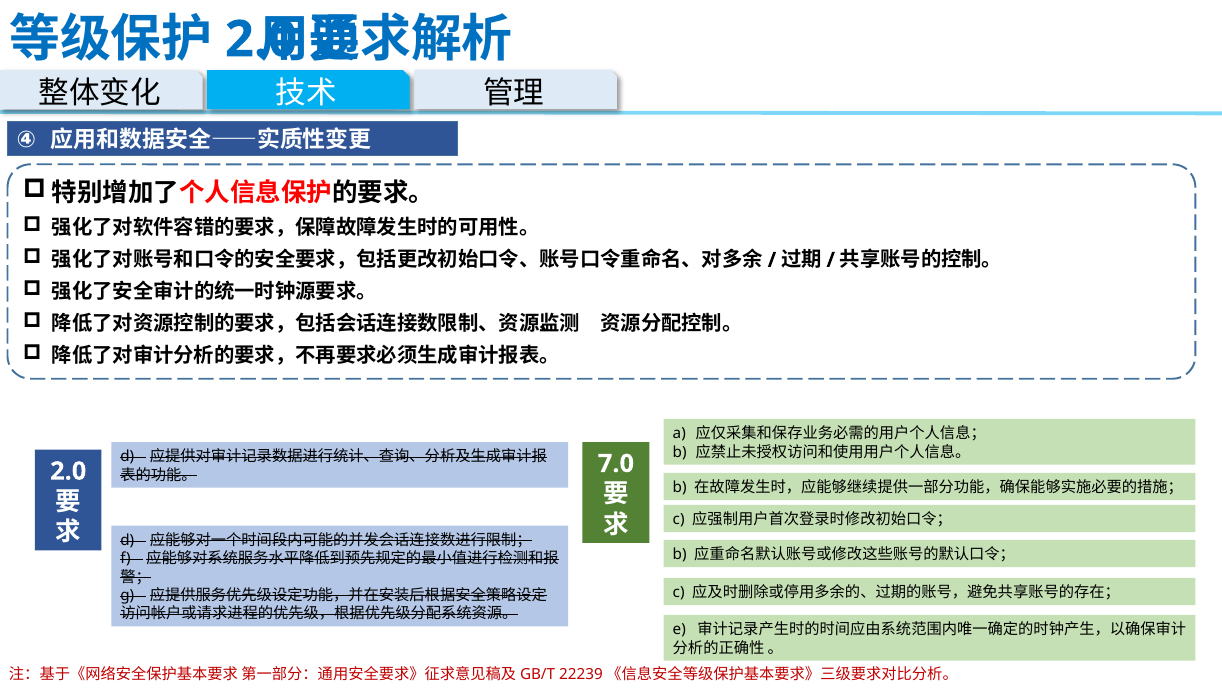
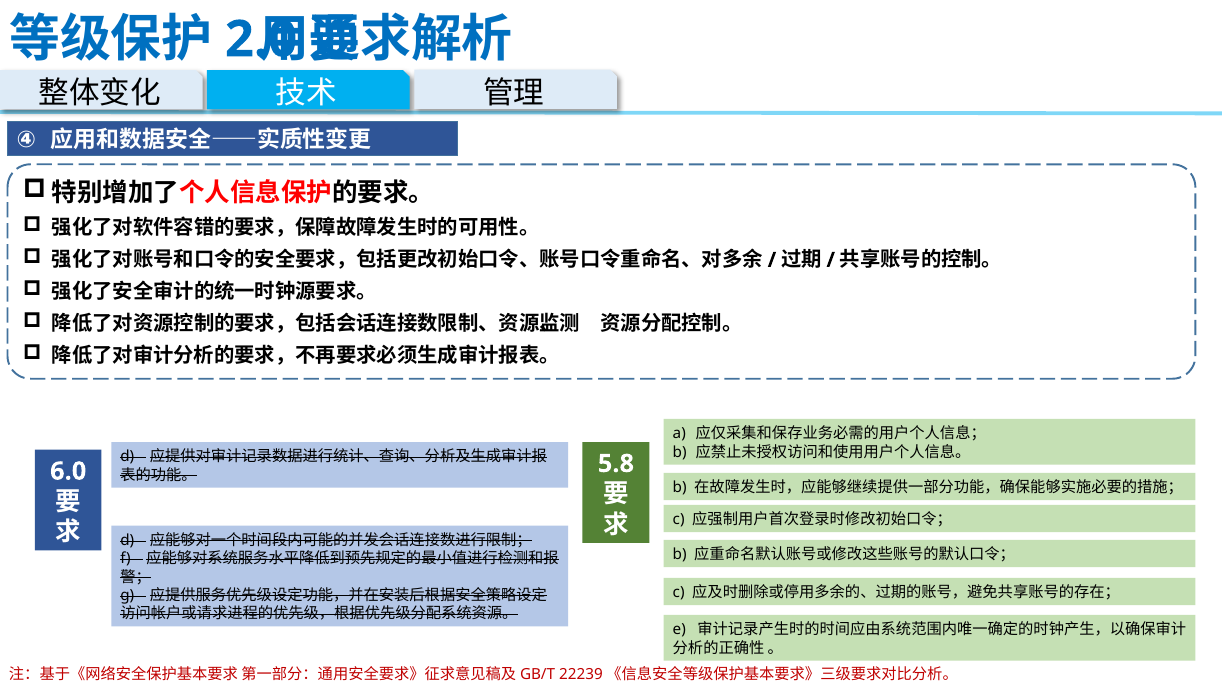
7.0: 7.0 -> 5.8 (616, 463)
2.0: 2.0 -> 6.0 (68, 471)
